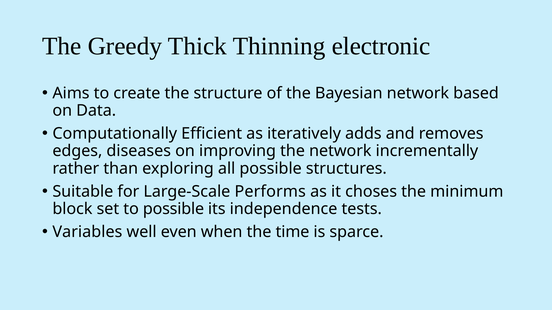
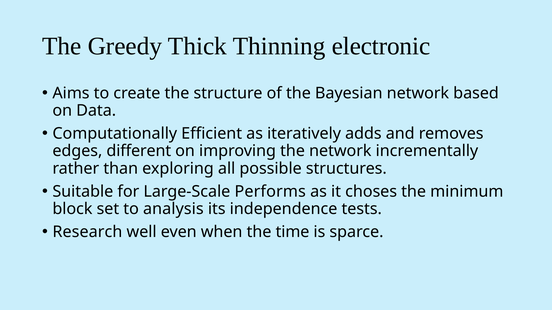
diseases: diseases -> different (139, 151)
to possible: possible -> analysis (173, 209)
Variables: Variables -> Research (87, 232)
